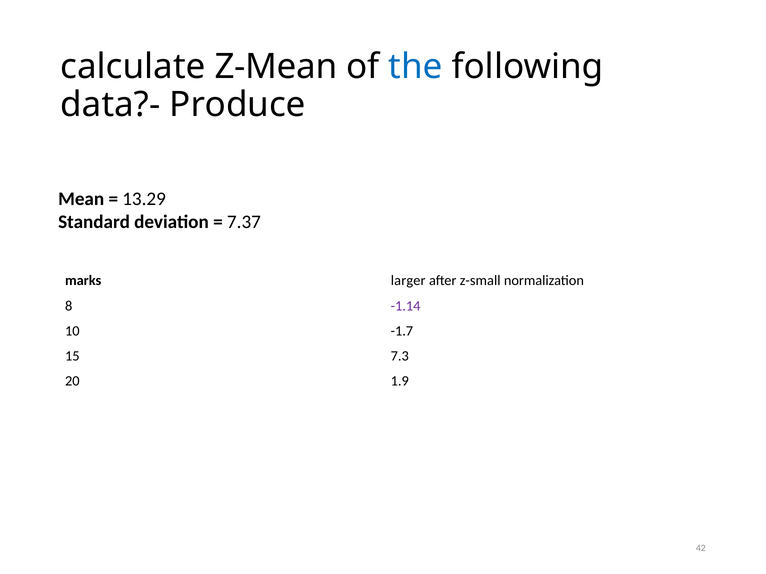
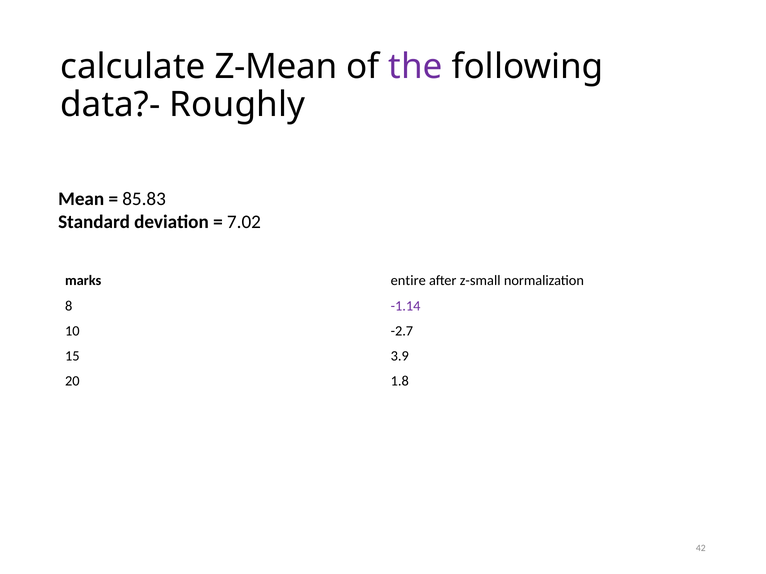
the colour: blue -> purple (416, 67)
Produce: Produce -> Roughly (237, 105)
13.29: 13.29 -> 85.83 (144, 199)
7.37: 7.37 -> 7.02 (244, 222)
larger: larger -> entire (408, 281)
-1.7: -1.7 -> -2.7 (402, 331)
7.3: 7.3 -> 3.9 (400, 356)
1.9: 1.9 -> 1.8 (400, 382)
